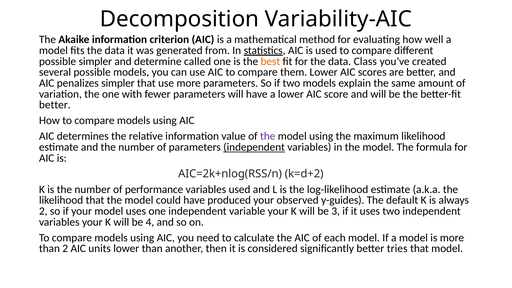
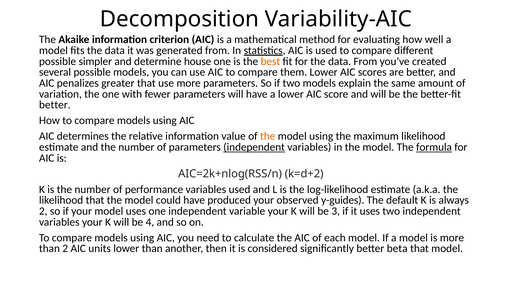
called: called -> house (198, 61)
data Class: Class -> From (365, 61)
penalizes simpler: simpler -> greater (118, 83)
the colour: purple -> orange (268, 136)
formula underline: none -> present (434, 147)
tries: tries -> beta (397, 249)
